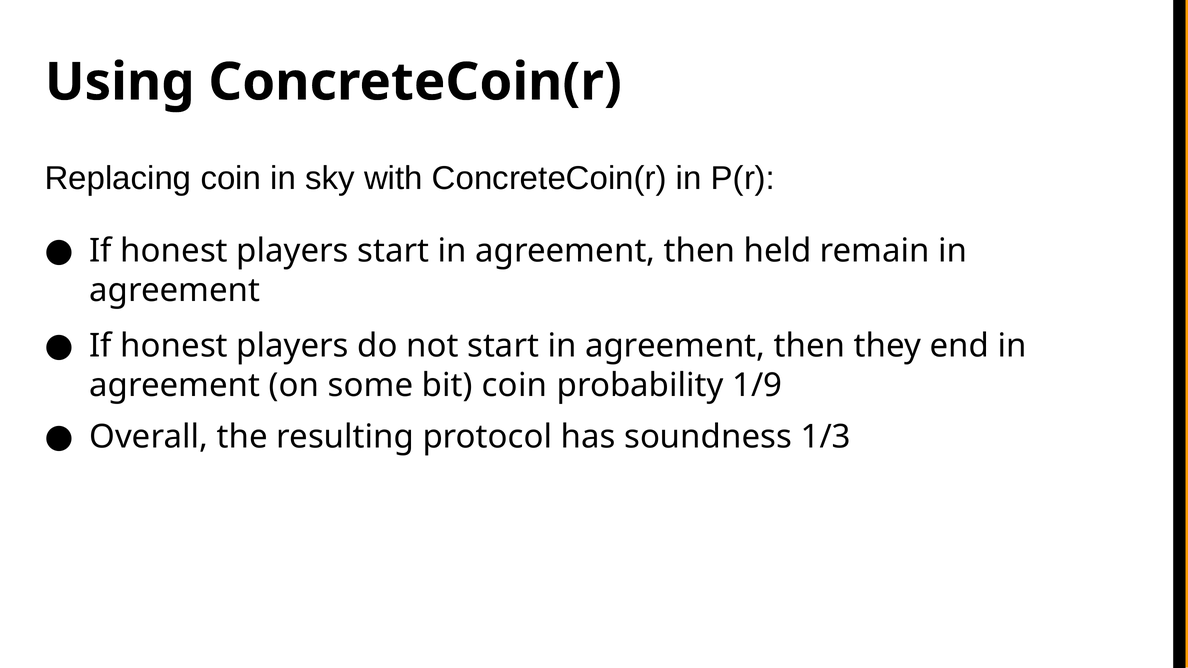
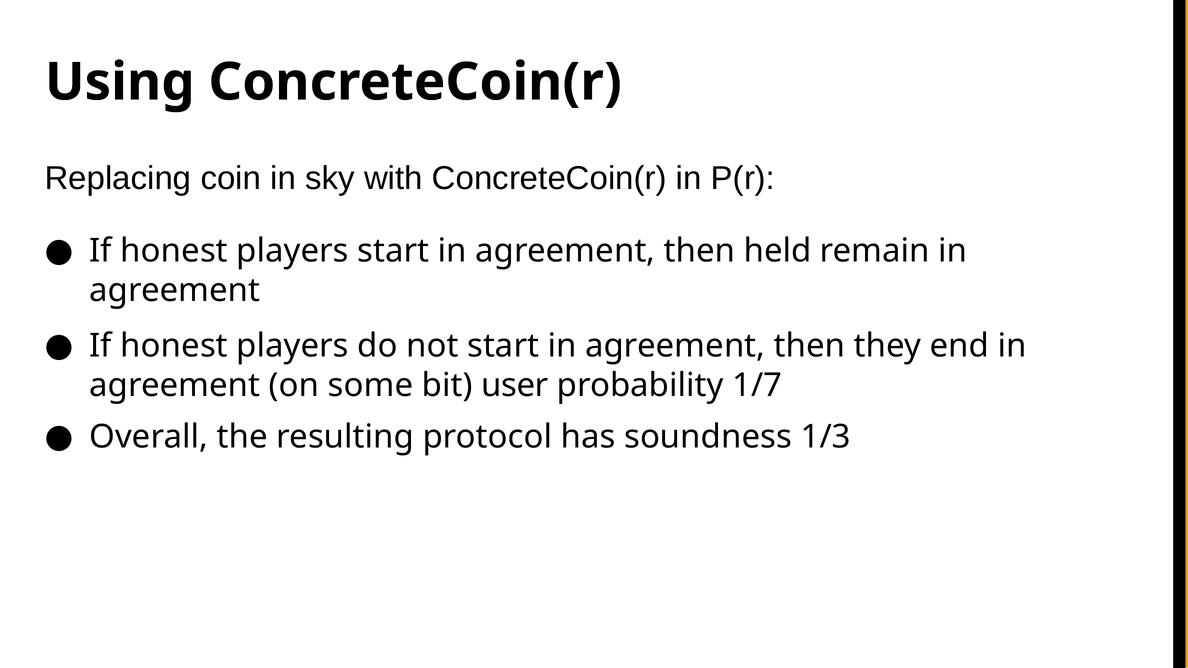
bit coin: coin -> user (515, 386)
1/9: 1/9 -> 1/7 (757, 386)
